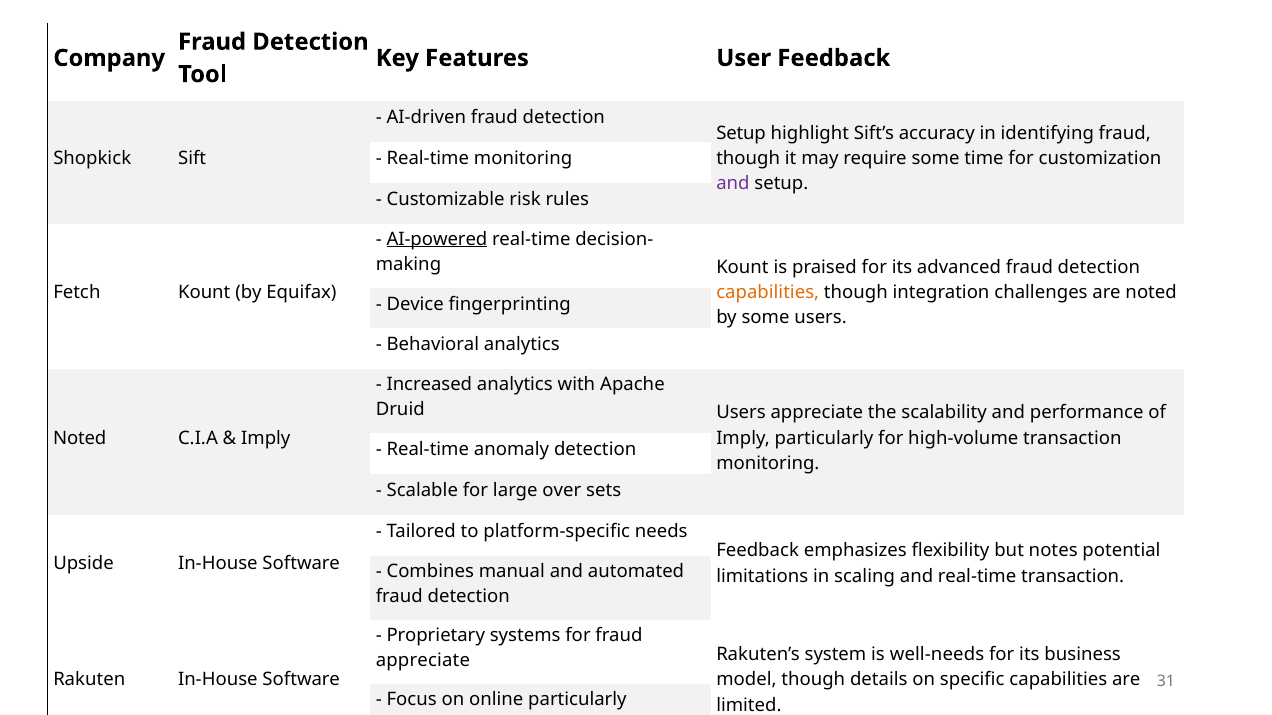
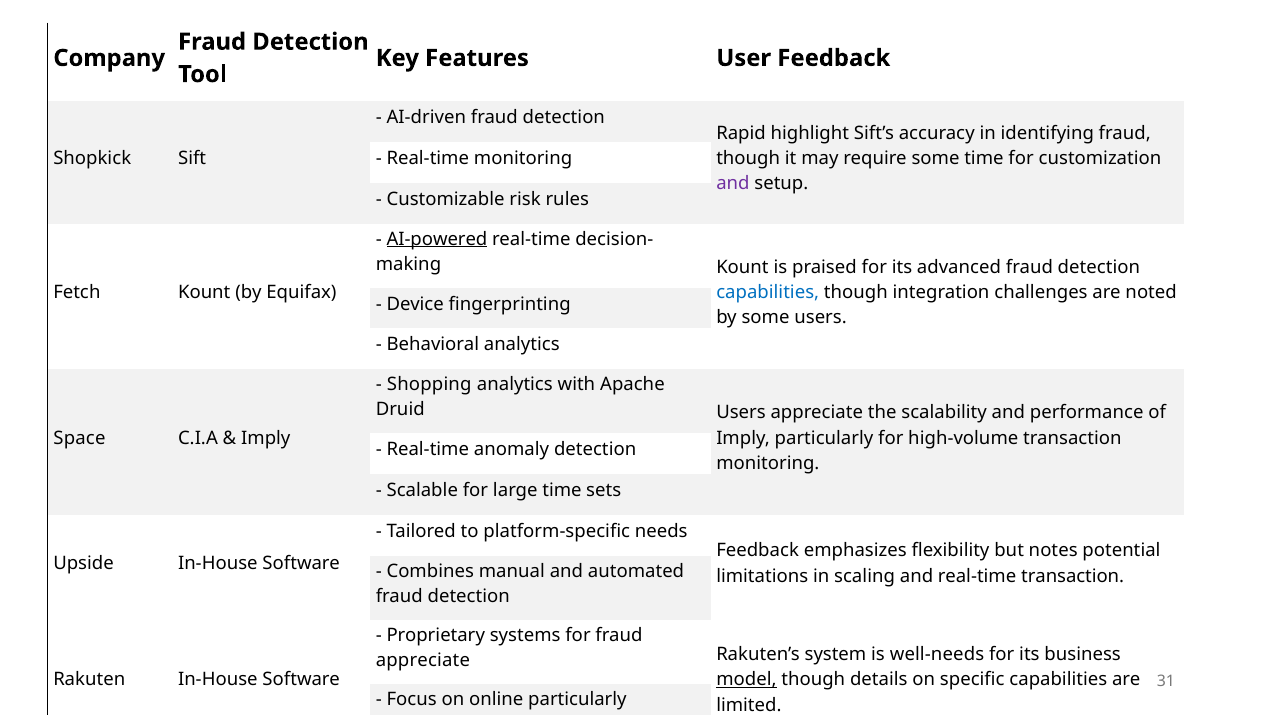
Setup: Setup -> Rapid (741, 133)
capabilities colour: orange -> blue (768, 293)
Increased: Increased -> Shopping (429, 385)
Noted: Noted -> Space (79, 438)
large over: over -> time (562, 491)
model underline: none -> present (746, 680)
